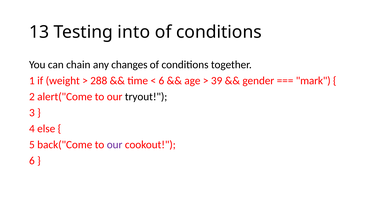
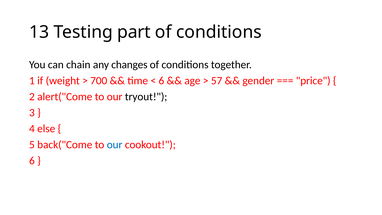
into: into -> part (134, 32)
288: 288 -> 700 (99, 81)
39: 39 -> 57 (217, 81)
mark: mark -> price (313, 81)
our colour: purple -> blue (115, 145)
